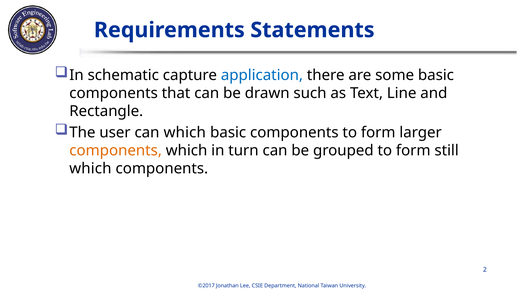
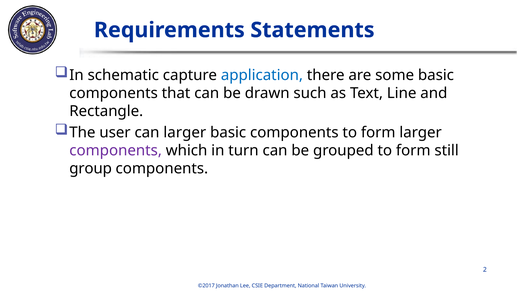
can which: which -> larger (185, 132)
components colour: orange -> purple (116, 150)
which: which -> group (91, 169)
